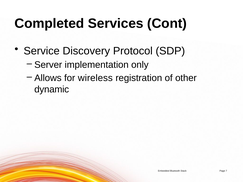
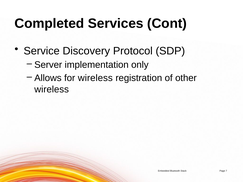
dynamic: dynamic -> wireless (52, 90)
